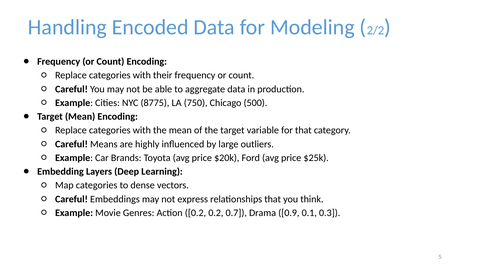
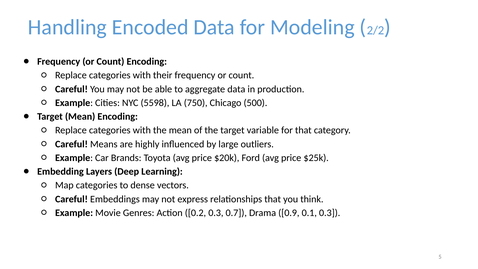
8775: 8775 -> 5598 (155, 103)
0.2 0.2: 0.2 -> 0.3 (216, 213)
